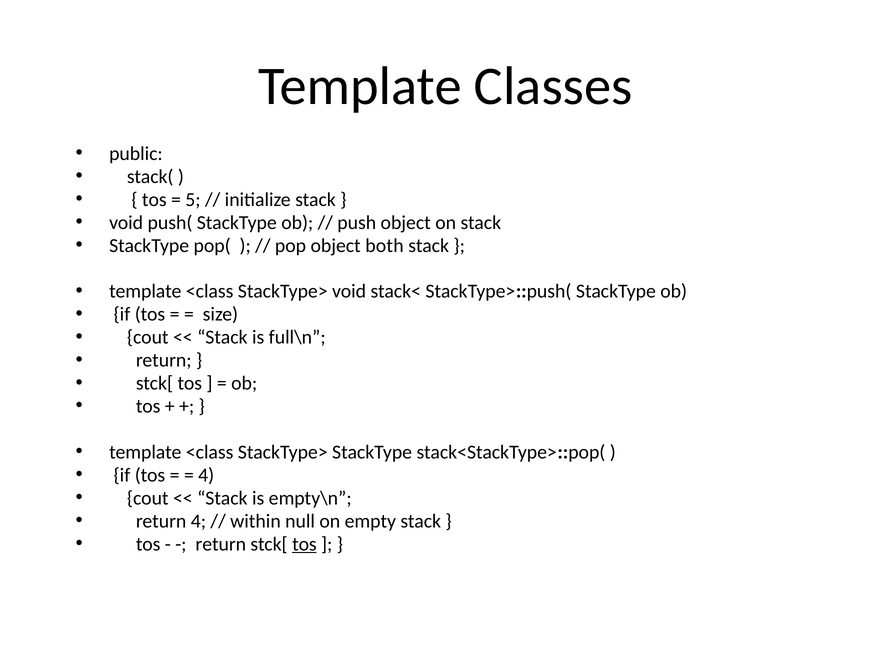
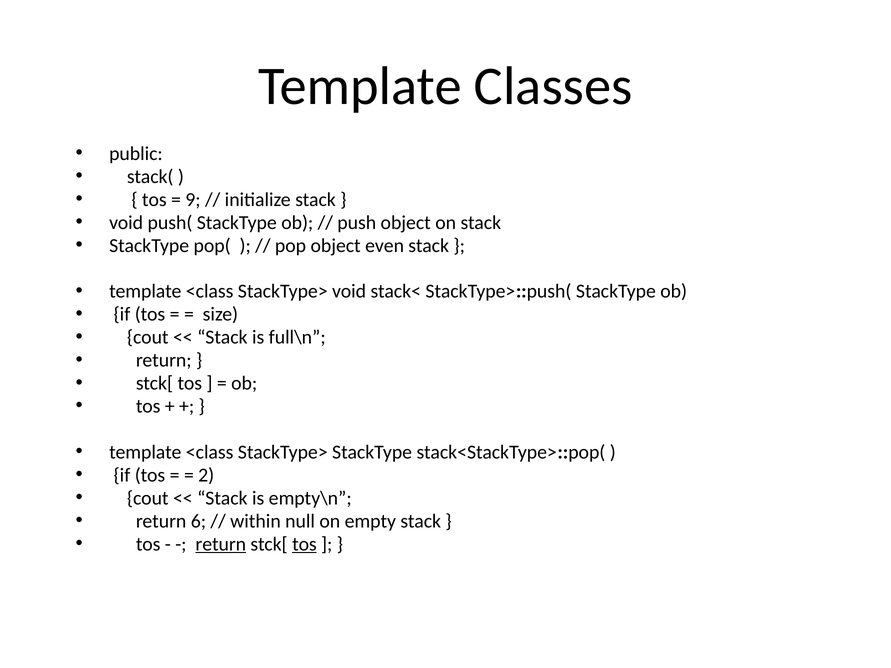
5: 5 -> 9 (193, 200)
both: both -> even (385, 246)
4: 4 -> 2 (206, 475)
return 4: 4 -> 6 (198, 521)
return underline: none -> present (221, 544)
